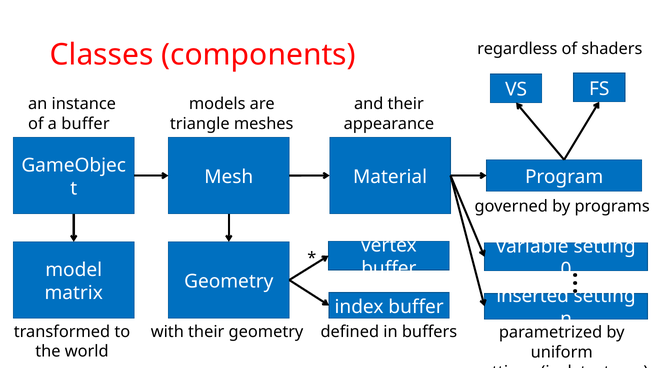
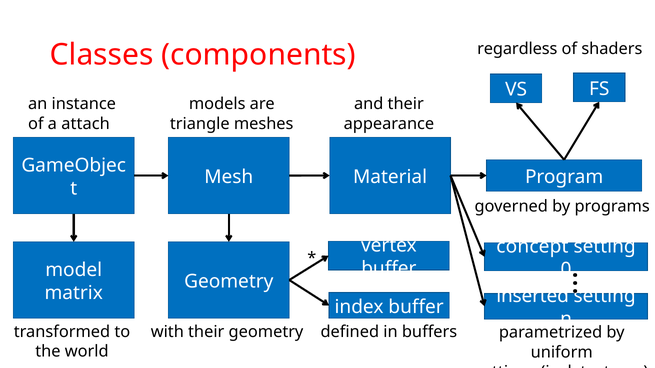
a buffer: buffer -> attach (86, 124)
variable: variable -> concept (532, 247)
